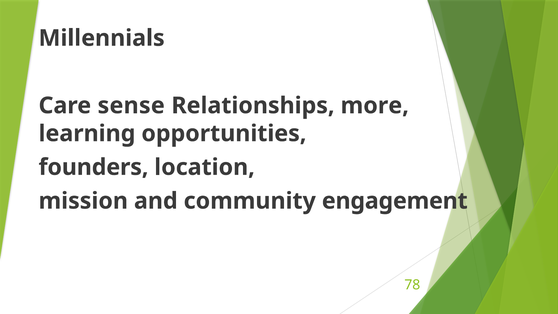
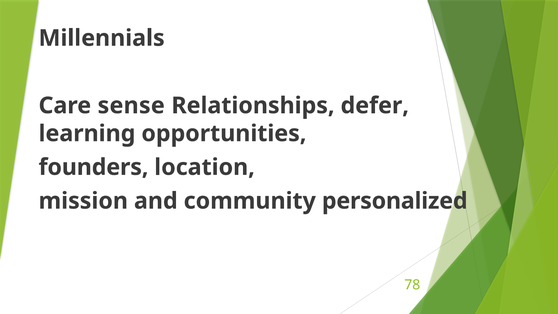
more: more -> defer (375, 106)
engagement: engagement -> personalized (395, 201)
